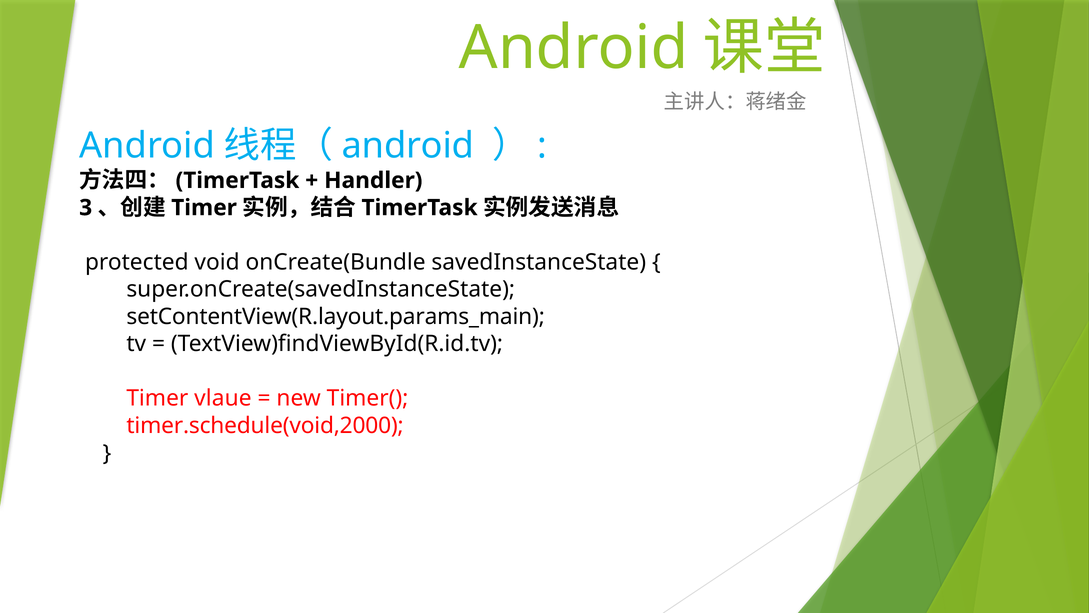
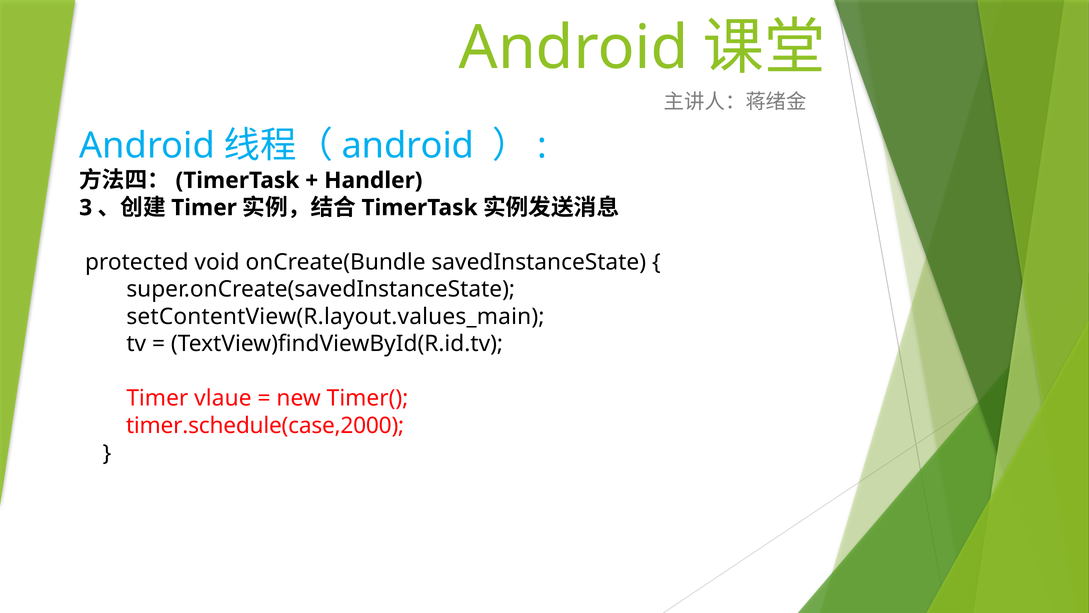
setContentView(R.layout.params_main: setContentView(R.layout.params_main -> setContentView(R.layout.values_main (335, 317)
timer.schedule(void,2000: timer.schedule(void,2000 -> timer.schedule(case,2000 (265, 425)
